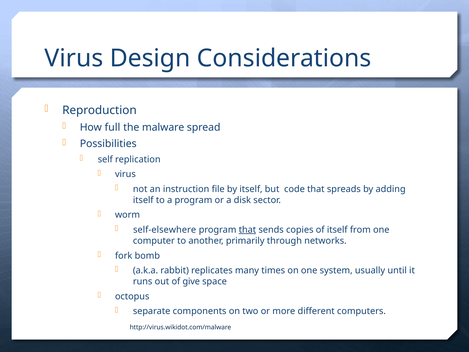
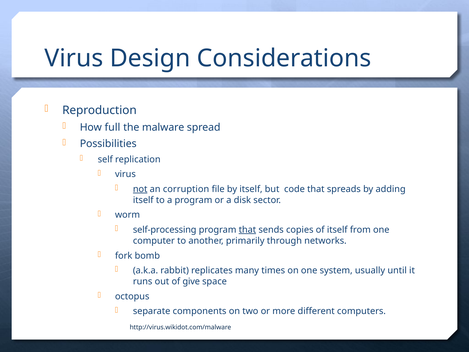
not underline: none -> present (140, 189)
instruction: instruction -> corruption (186, 189)
self-elsewhere: self-elsewhere -> self-processing (165, 230)
